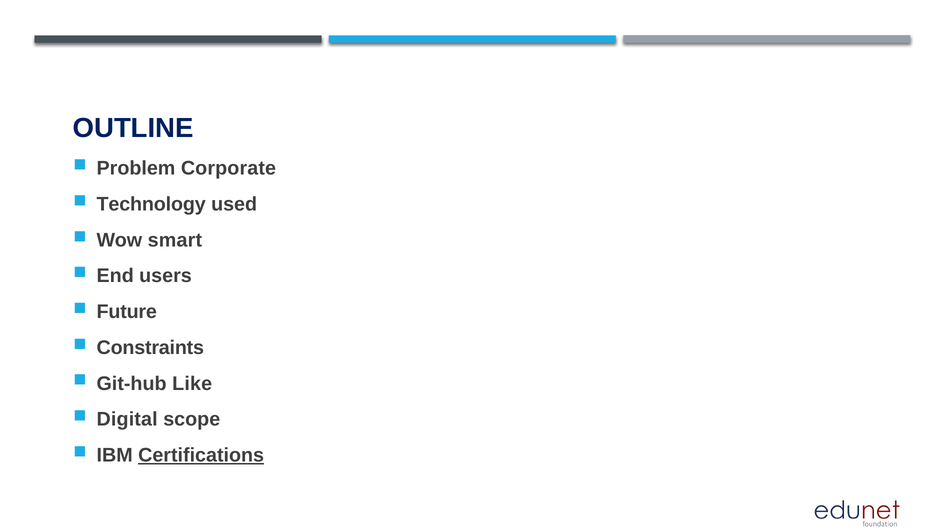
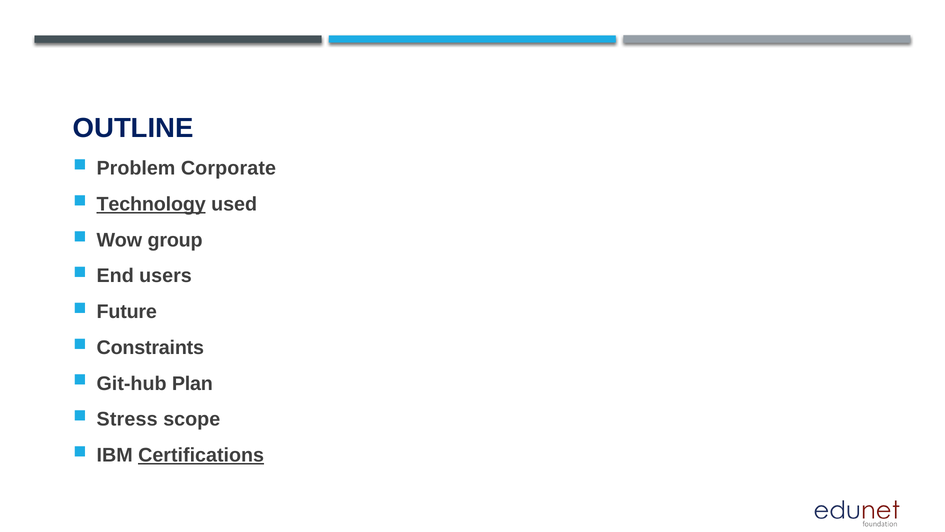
Technology underline: none -> present (151, 204)
smart: smart -> group (175, 240)
Like: Like -> Plan (192, 383)
Digital: Digital -> Stress (127, 419)
